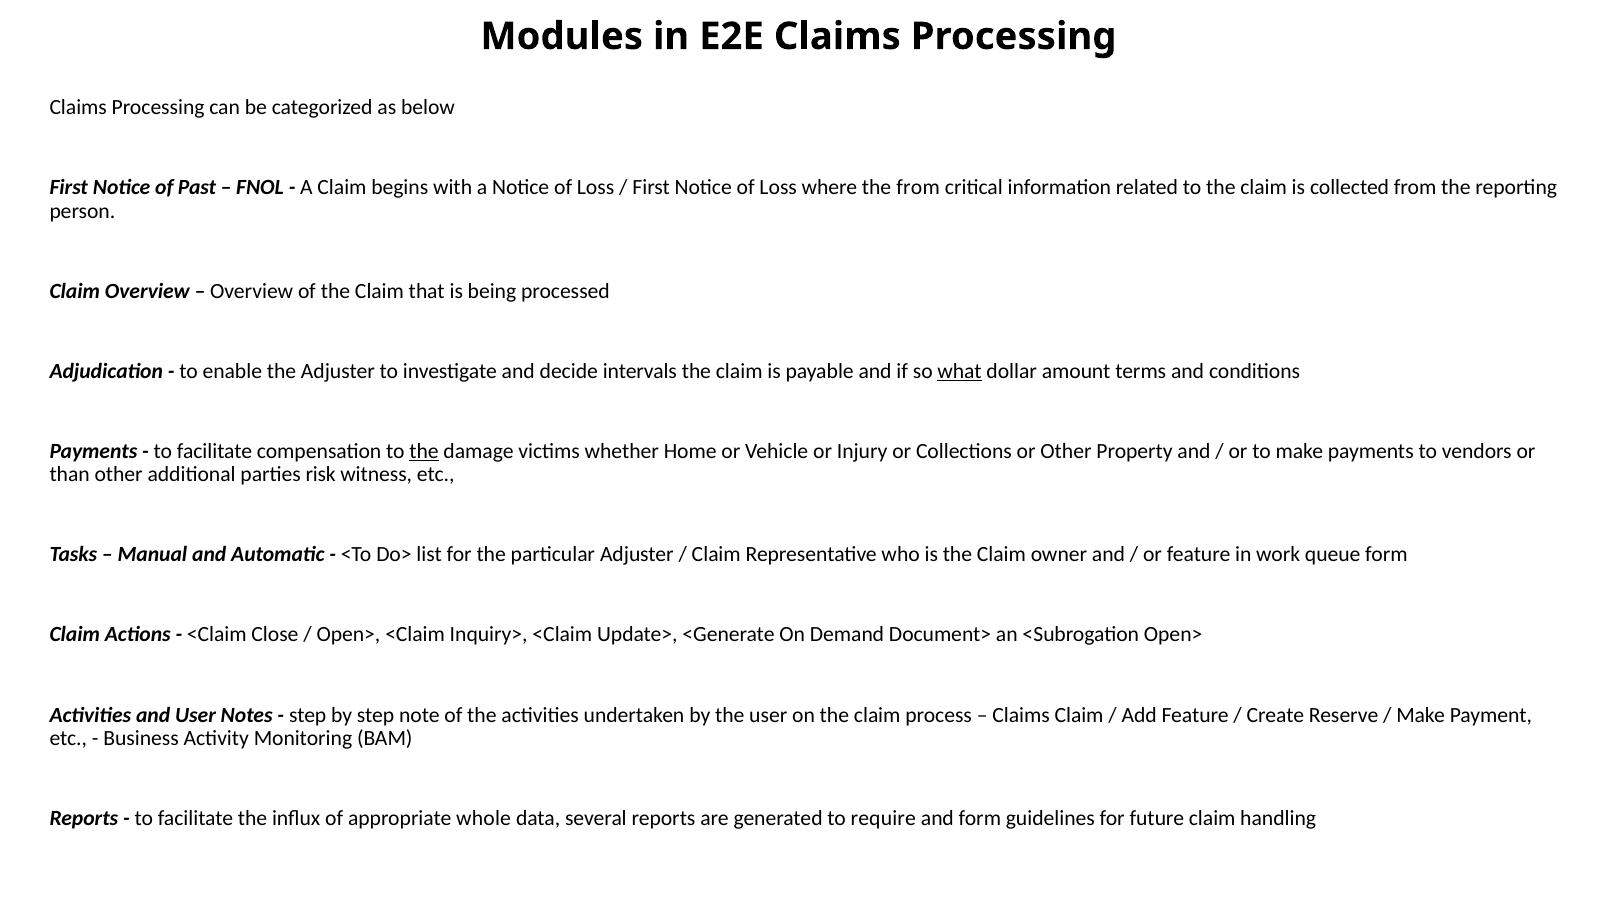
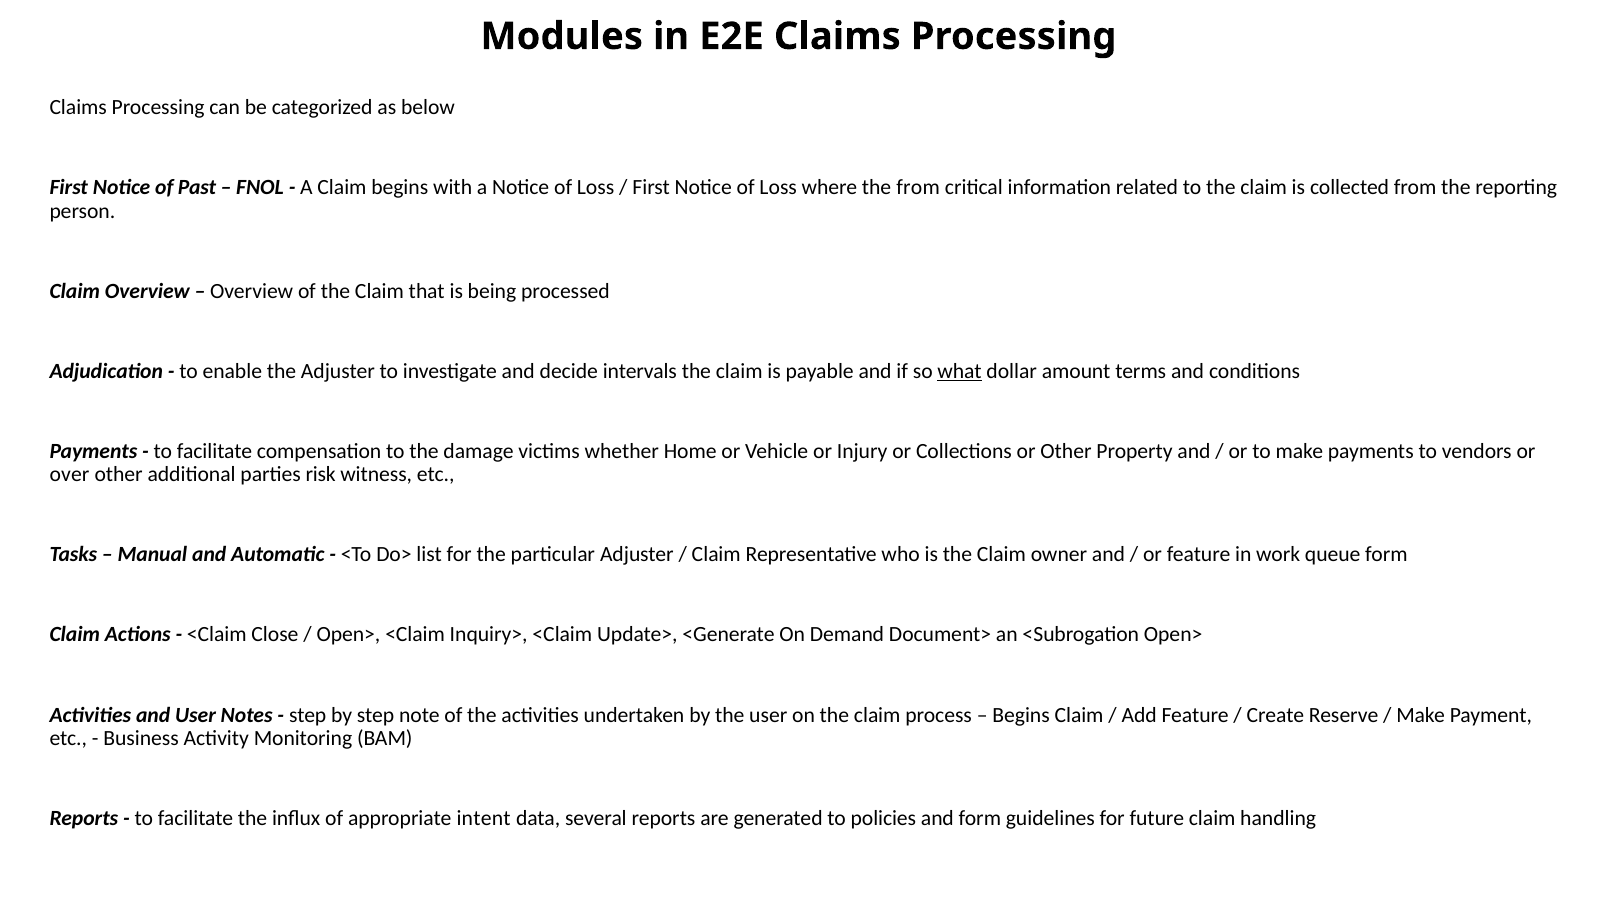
the underline: present -> none (424, 451)
than: than -> over (70, 475)
Claims: Claims -> Begins (1021, 715)
whole: whole -> intent (484, 818)
require: require -> policies (883, 818)
